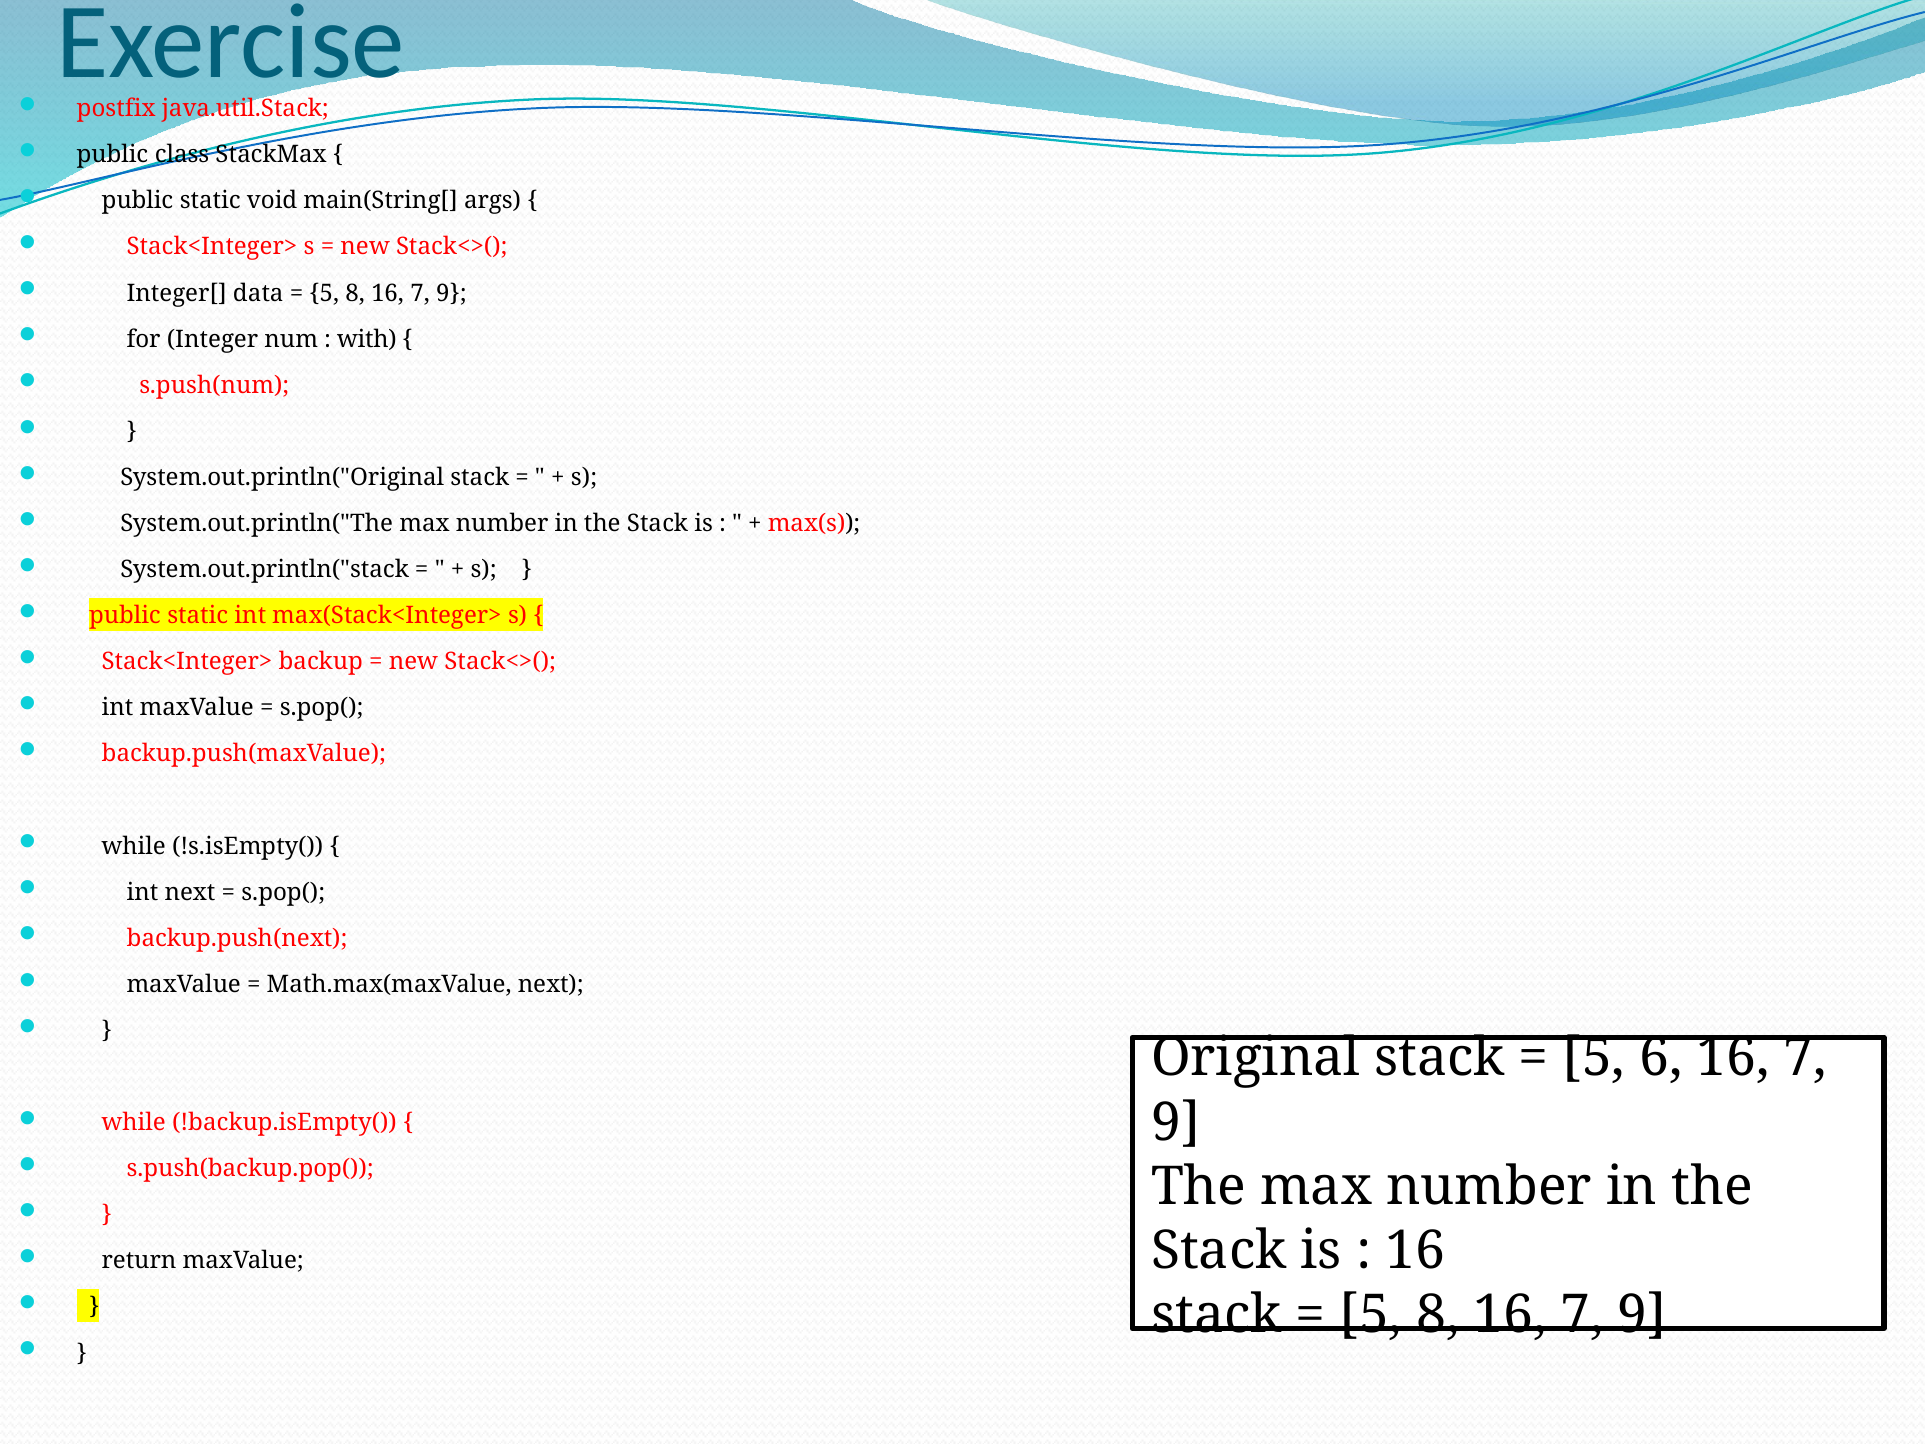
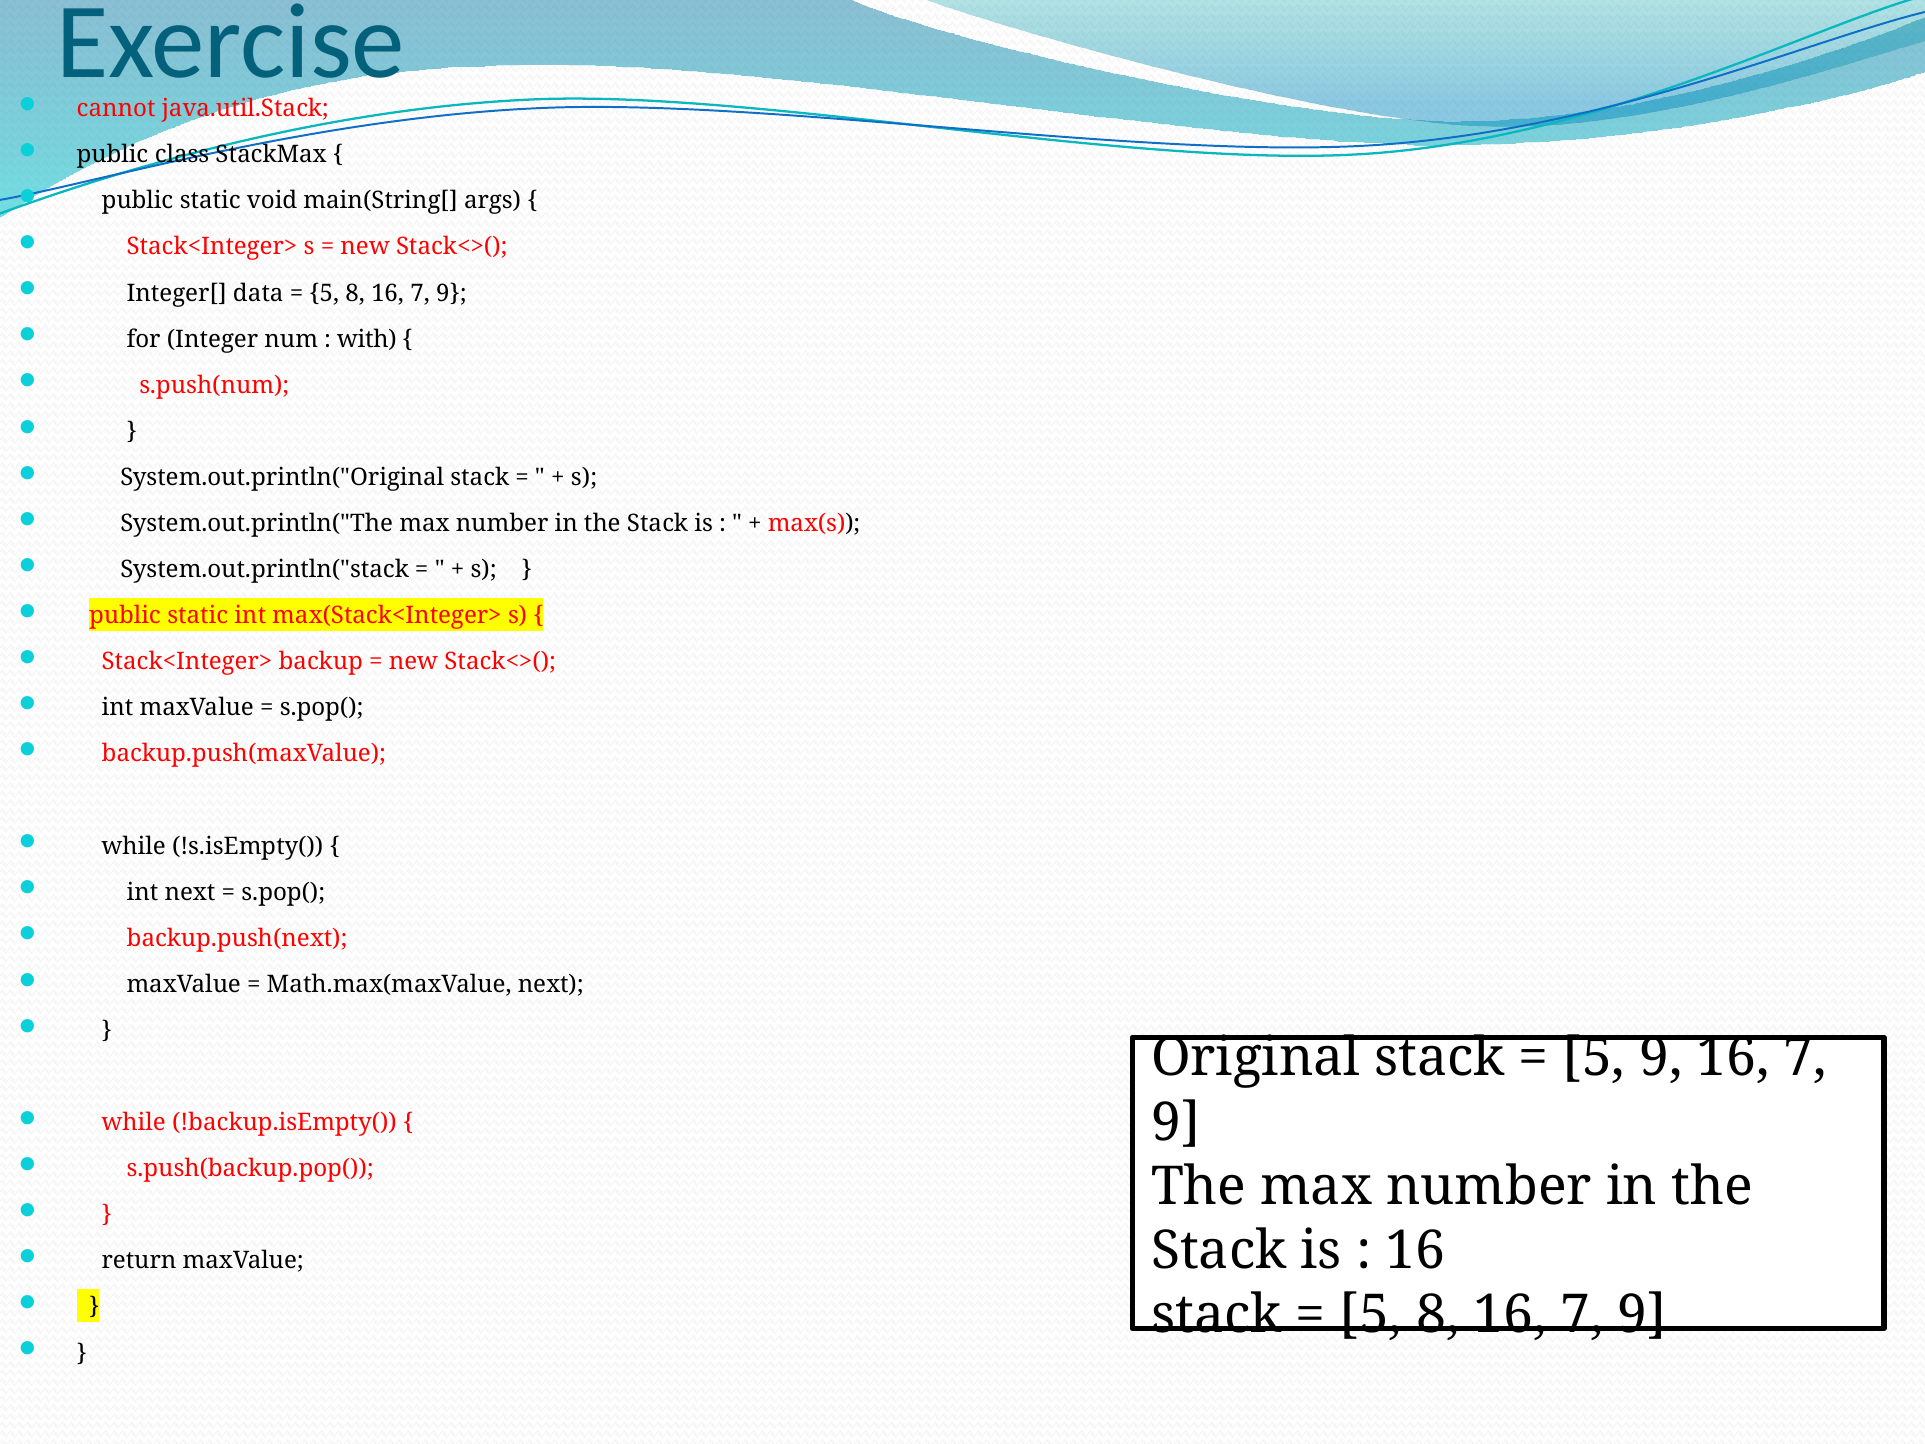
postfix: postfix -> cannot (116, 109)
5 6: 6 -> 9 (1661, 1058)
